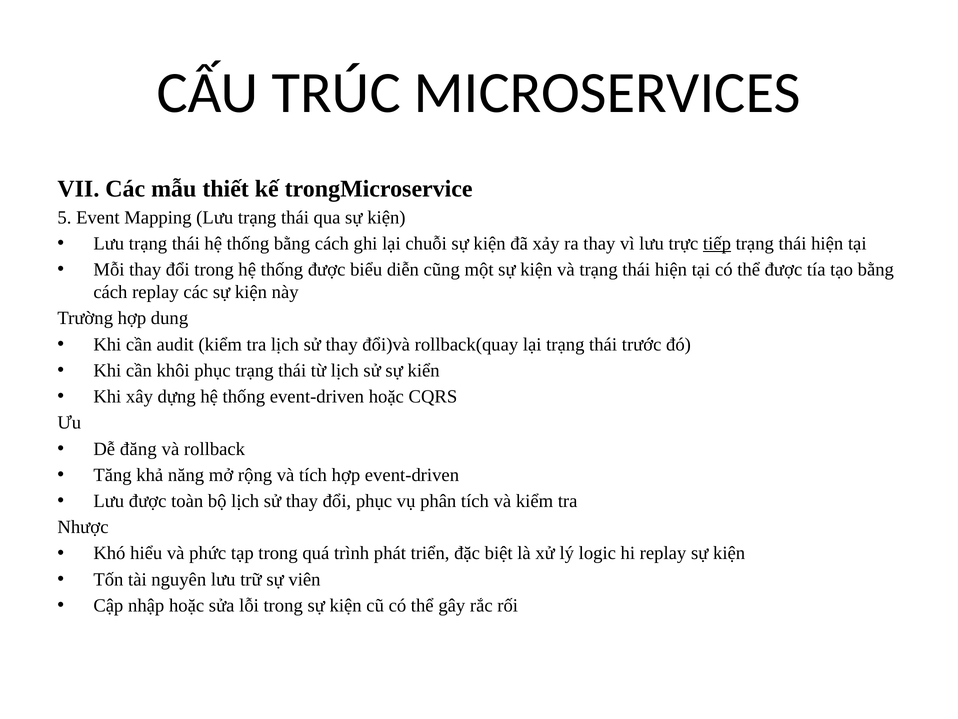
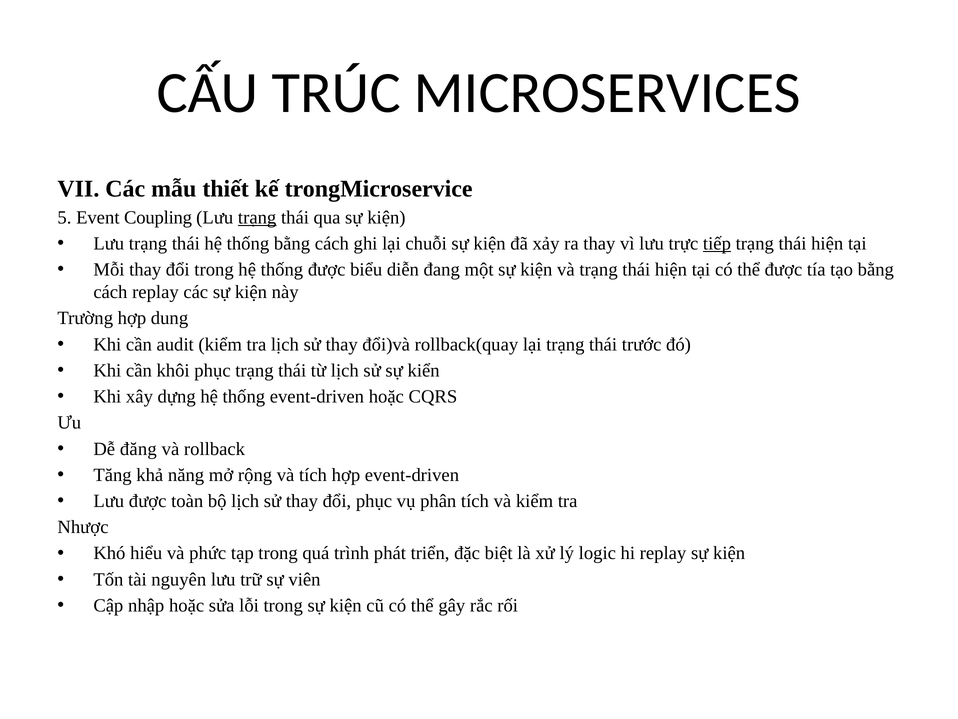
Mapping: Mapping -> Coupling (158, 217)
trạng underline: none -> present (257, 217)
cũng: cũng -> đang (442, 270)
